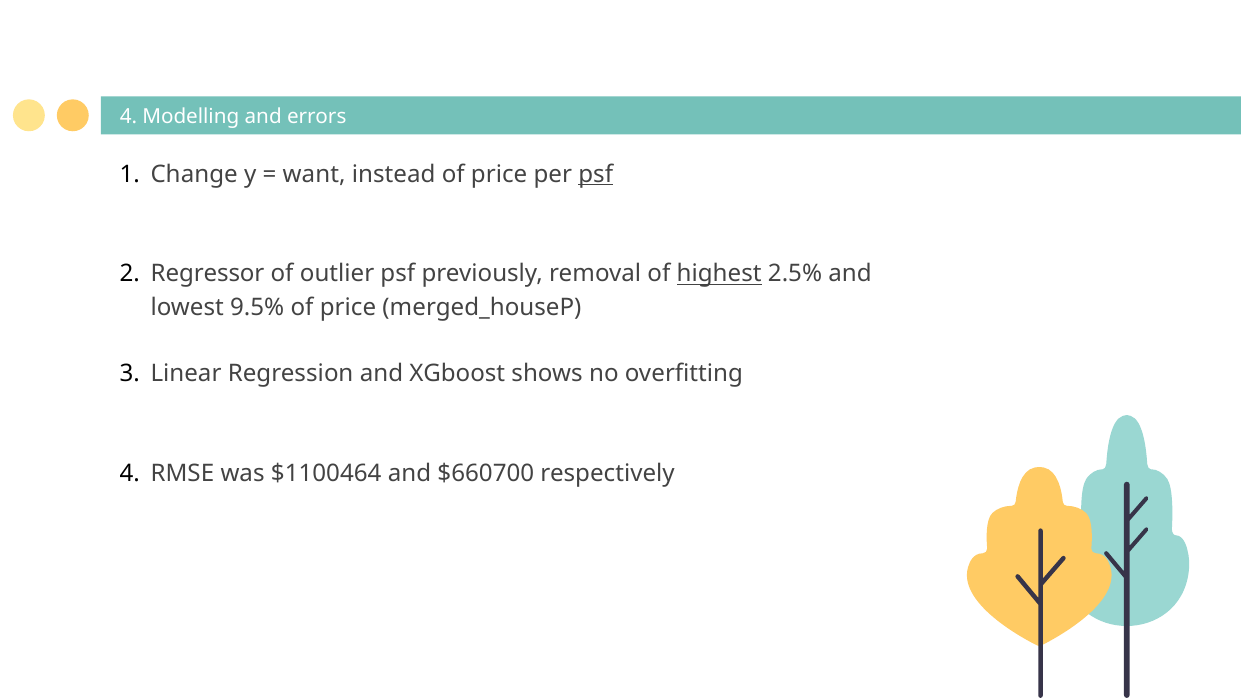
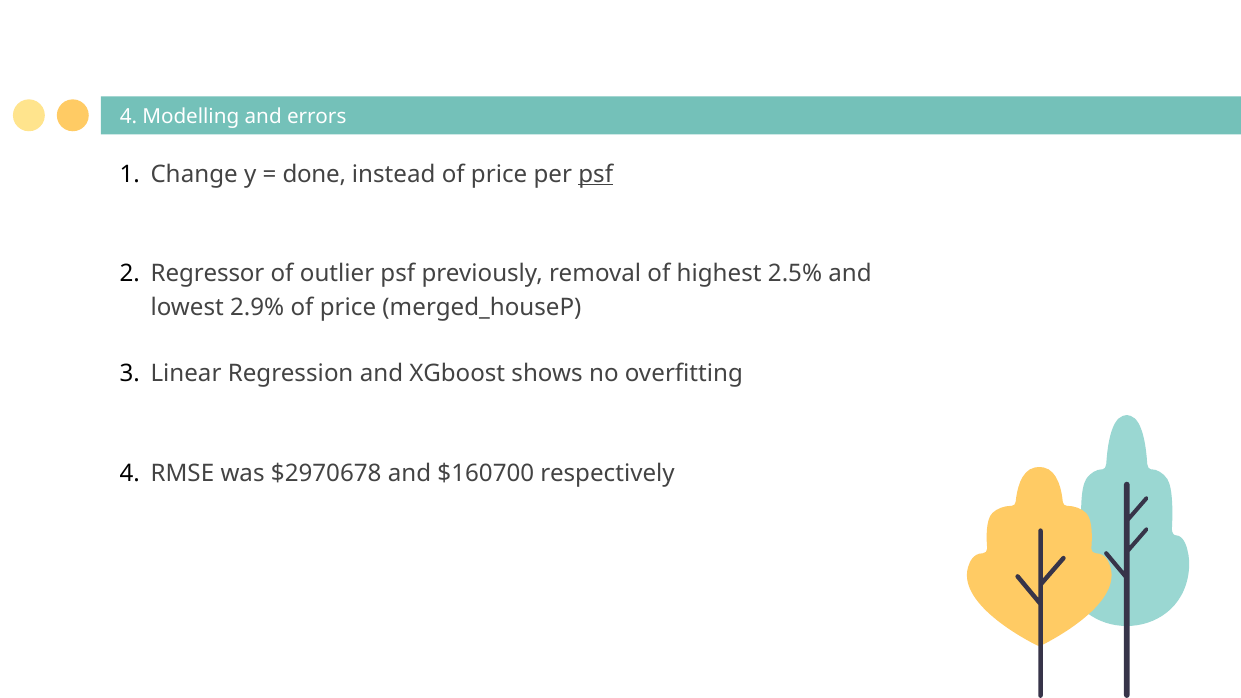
want: want -> done (314, 174)
highest underline: present -> none (719, 274)
9.5%: 9.5% -> 2.9% (257, 307)
$1100464: $1100464 -> $2970678 (326, 474)
$660700: $660700 -> $160700 (486, 474)
